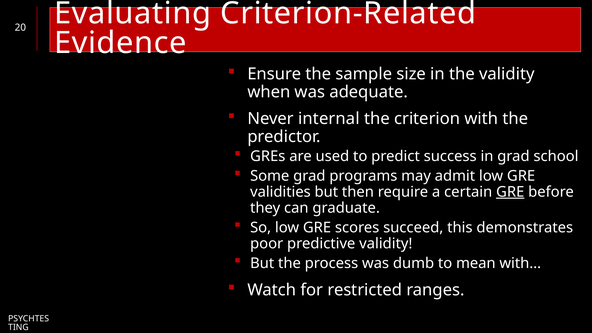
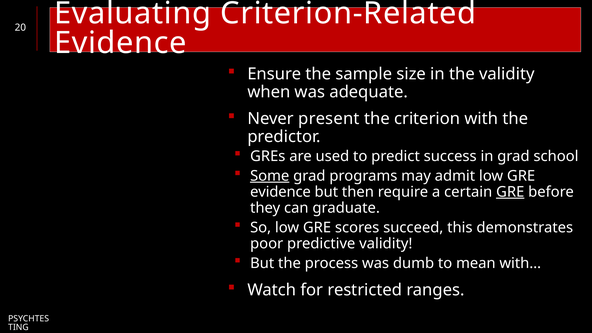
internal: internal -> present (329, 119)
Some underline: none -> present (270, 176)
validities: validities -> evidence (280, 192)
